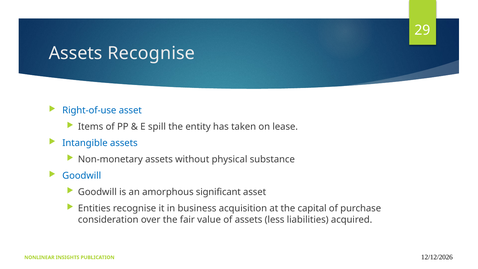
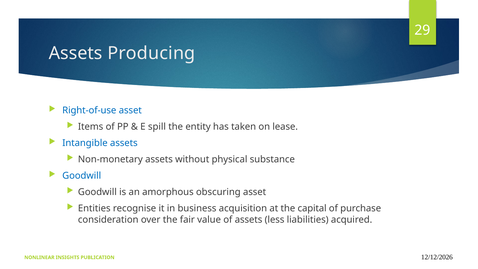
Assets Recognise: Recognise -> Producing (151, 53)
significant: significant -> obscuring (218, 192)
